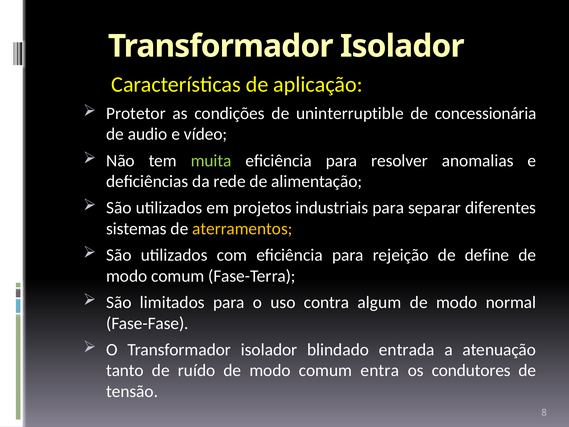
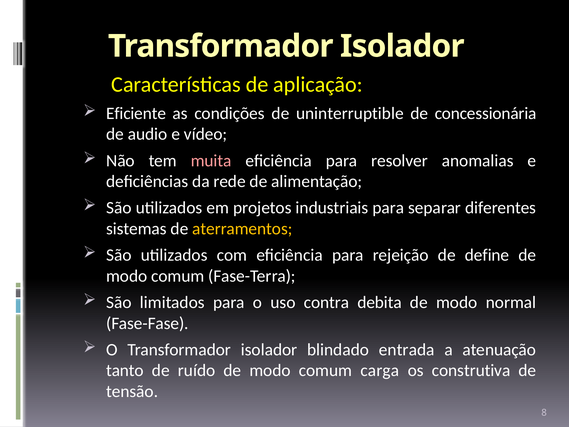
Protetor: Protetor -> Eficiente (136, 113)
muita colour: light green -> pink (211, 161)
algum: algum -> debita (380, 302)
entra: entra -> carga (380, 370)
condutores: condutores -> construtiva (471, 370)
